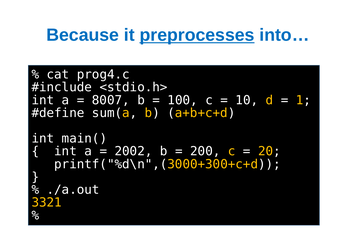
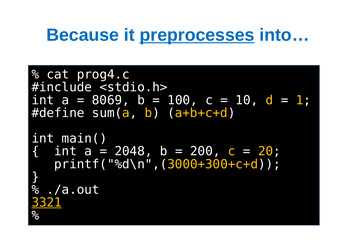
8007: 8007 -> 8069 (111, 100)
2002: 2002 -> 2048 (134, 151)
3321 underline: none -> present (47, 203)
